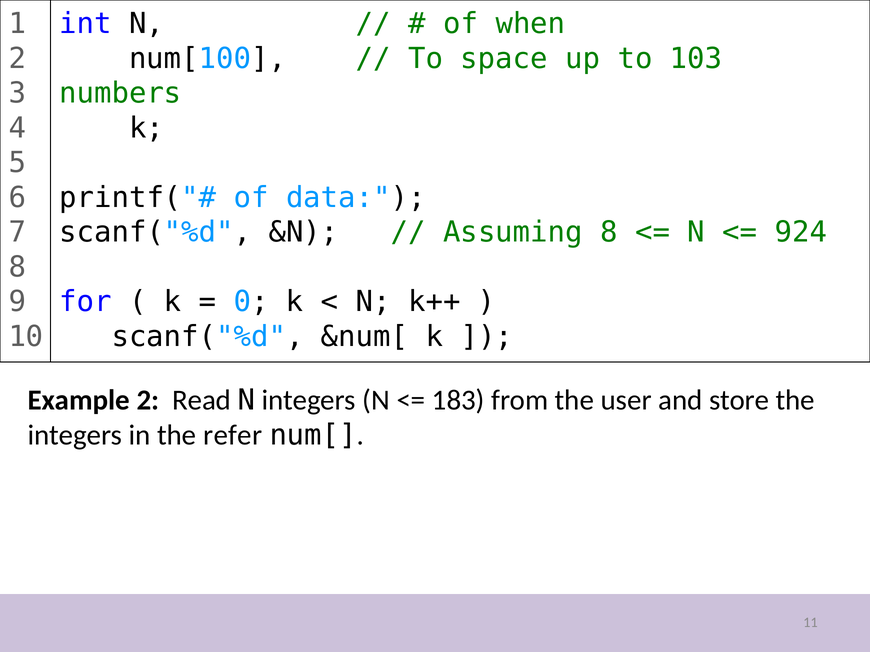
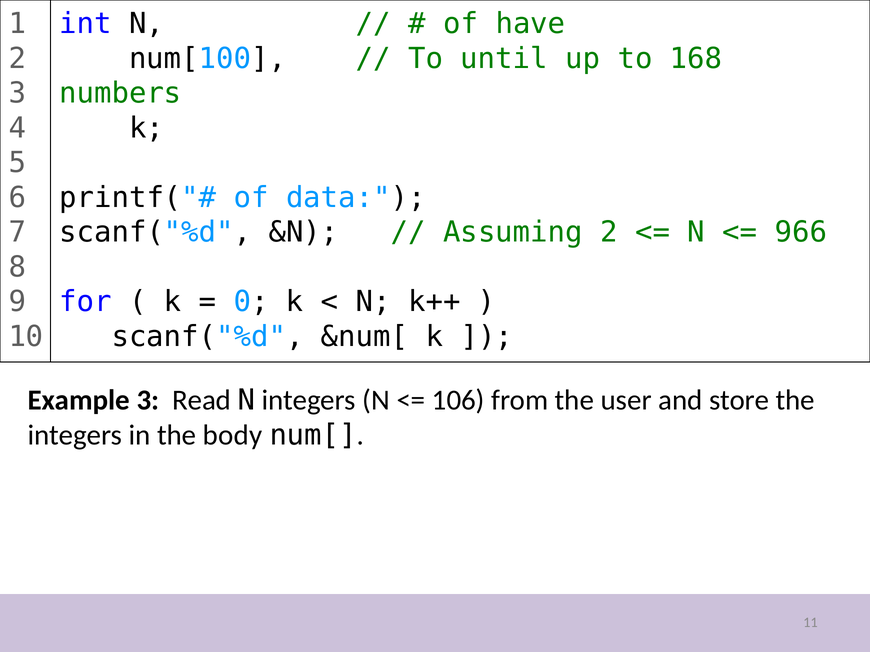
when: when -> have (530, 24)
space: space -> until (504, 59)
103: 103 -> 168 (696, 59)
Assuming 8: 8 -> 2 (609, 233)
924: 924 -> 966 (801, 233)
Example 2: 2 -> 3 (148, 401)
183: 183 -> 106 (458, 401)
refer: refer -> body (233, 436)
